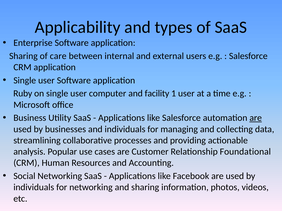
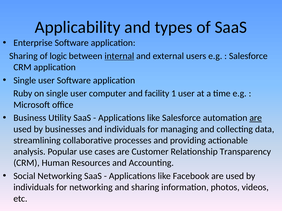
care: care -> logic (58, 56)
internal underline: none -> present (119, 56)
Foundational: Foundational -> Transparency (245, 152)
